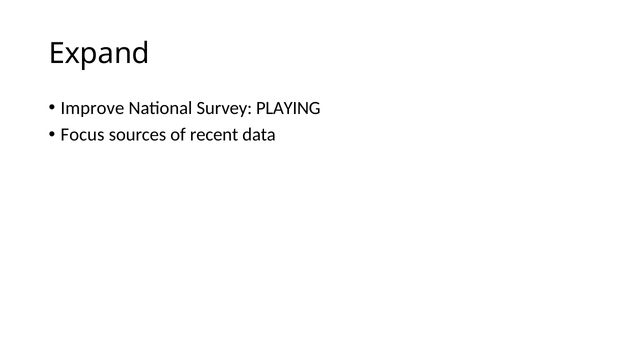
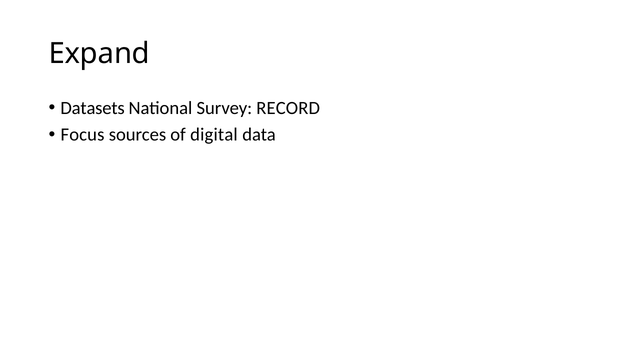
Improve: Improve -> Datasets (93, 108)
PLAYING: PLAYING -> RECORD (288, 108)
recent: recent -> digital (214, 135)
